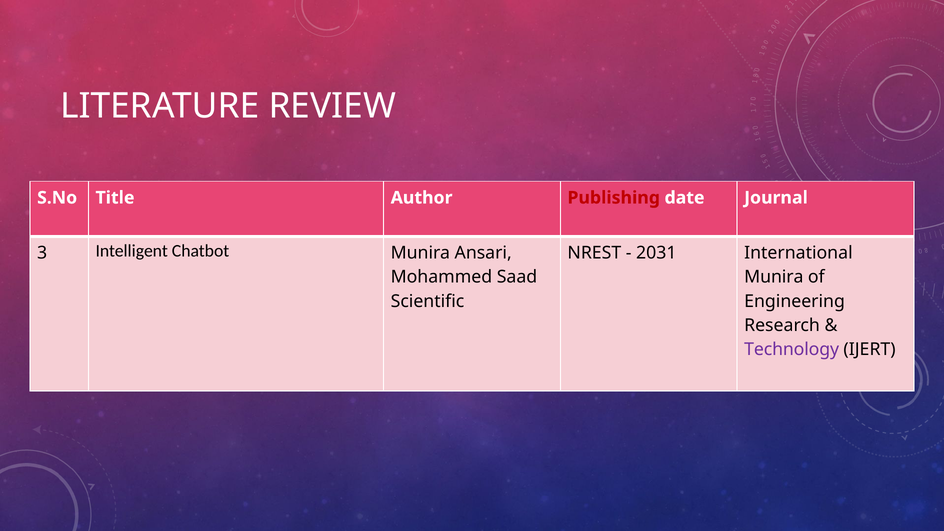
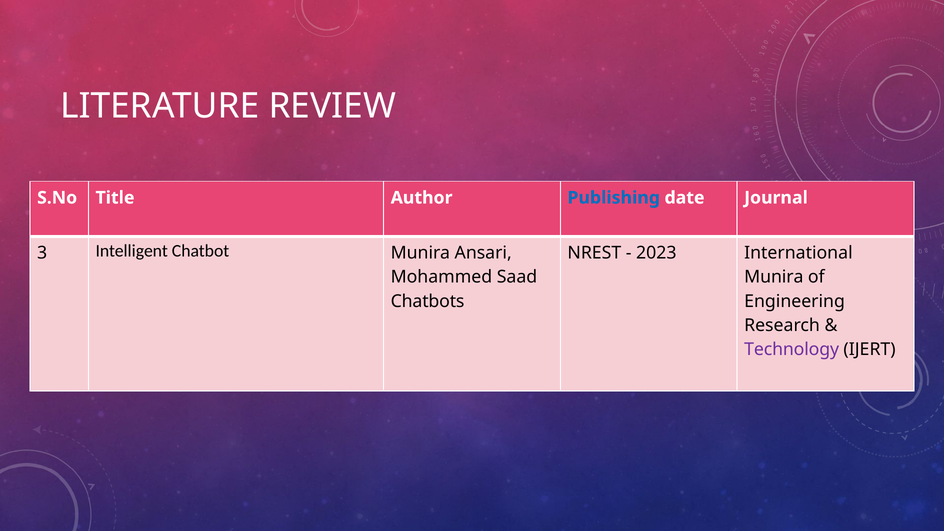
Publishing colour: red -> blue (614, 198)
2031: 2031 -> 2023 (656, 253)
Scientific: Scientific -> Chatbots (428, 301)
